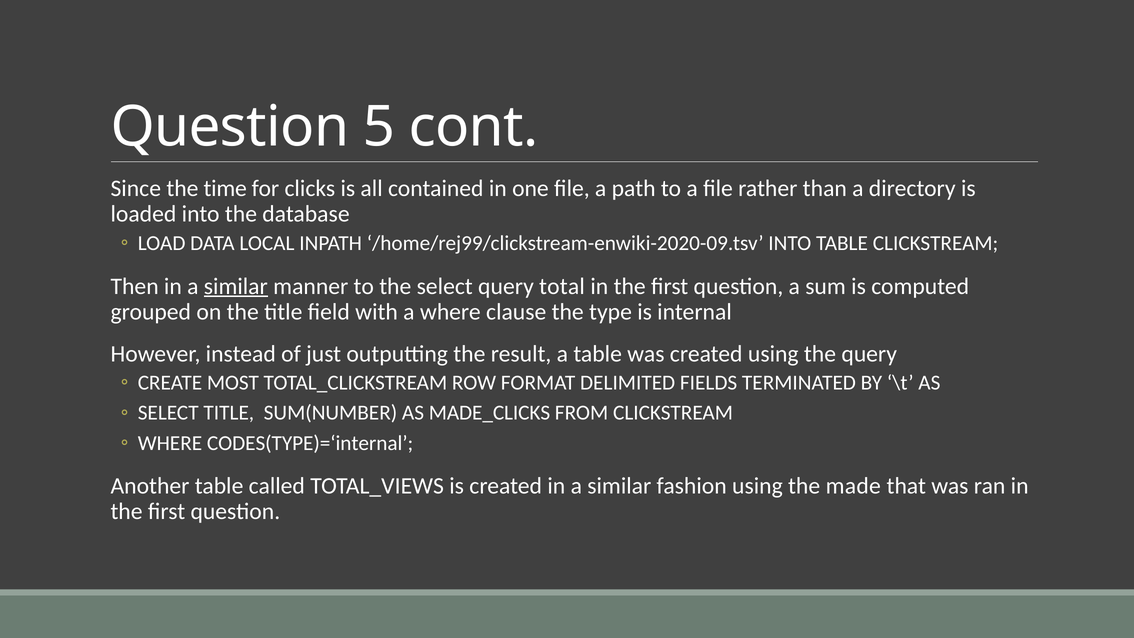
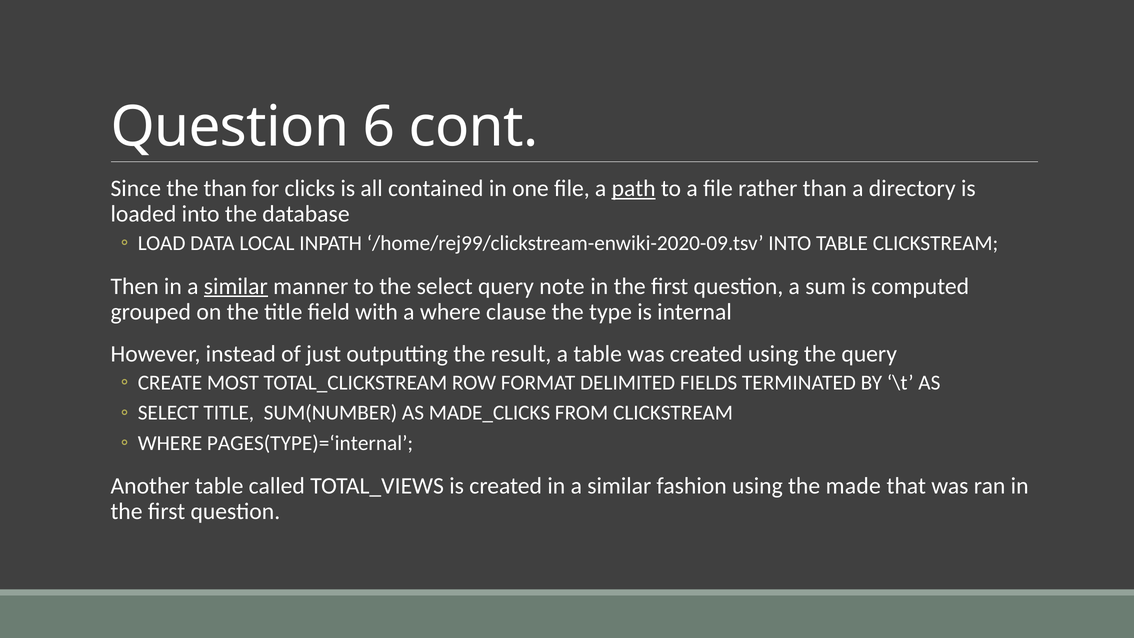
5: 5 -> 6 (379, 127)
the time: time -> than (225, 189)
path underline: none -> present (634, 189)
total: total -> note (562, 286)
CODES(TYPE)=‘internal: CODES(TYPE)=‘internal -> PAGES(TYPE)=‘internal (310, 443)
